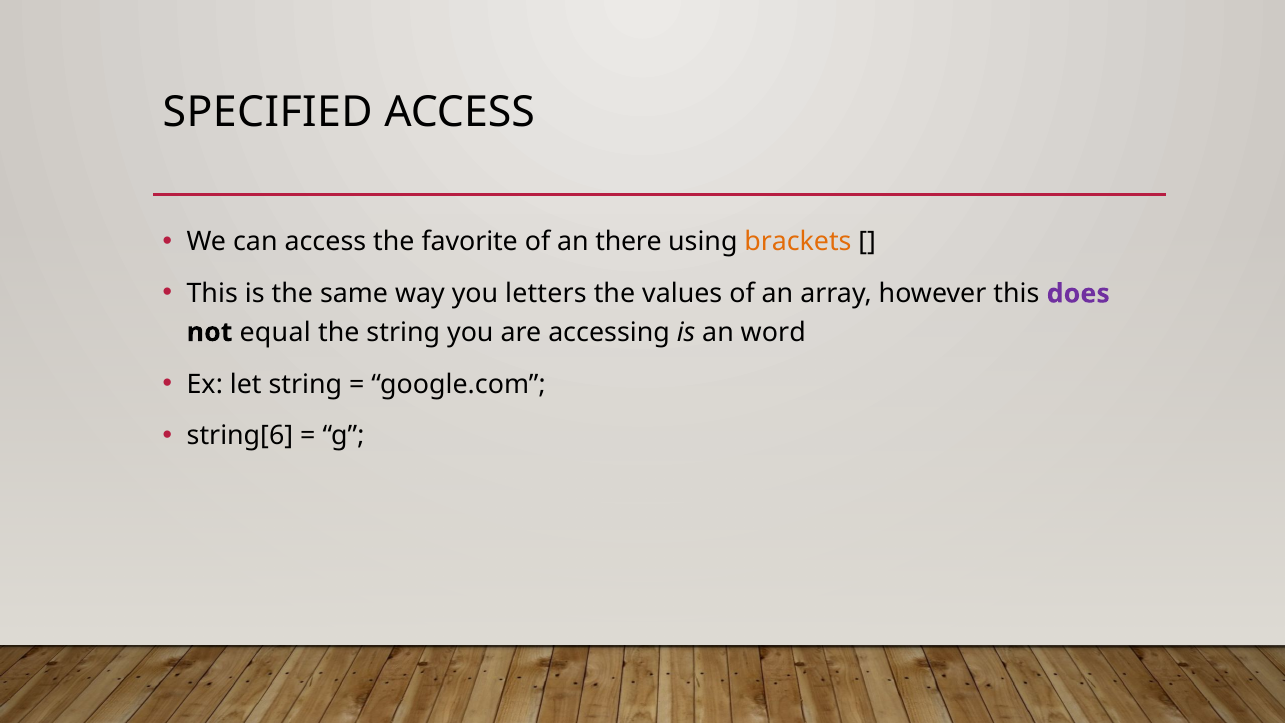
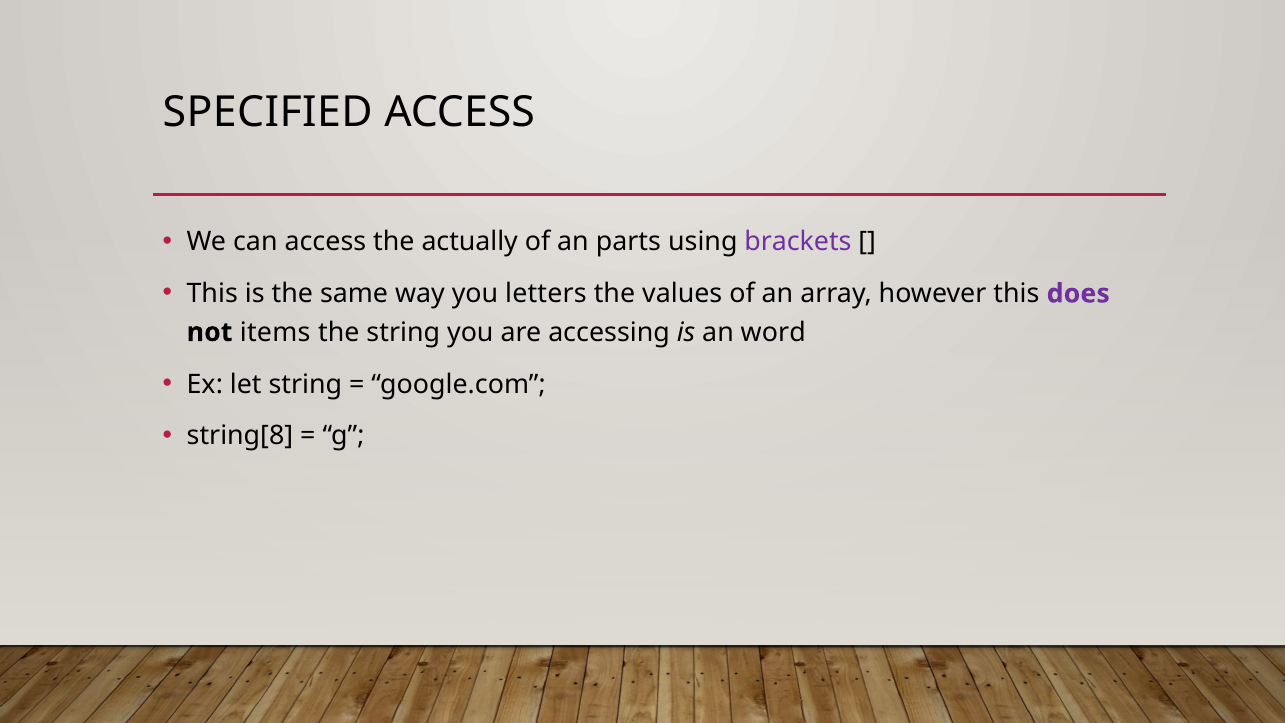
favorite: favorite -> actually (470, 242)
there: there -> parts (628, 242)
brackets colour: orange -> purple (798, 242)
equal: equal -> items (275, 332)
string[6: string[6 -> string[8 (240, 436)
